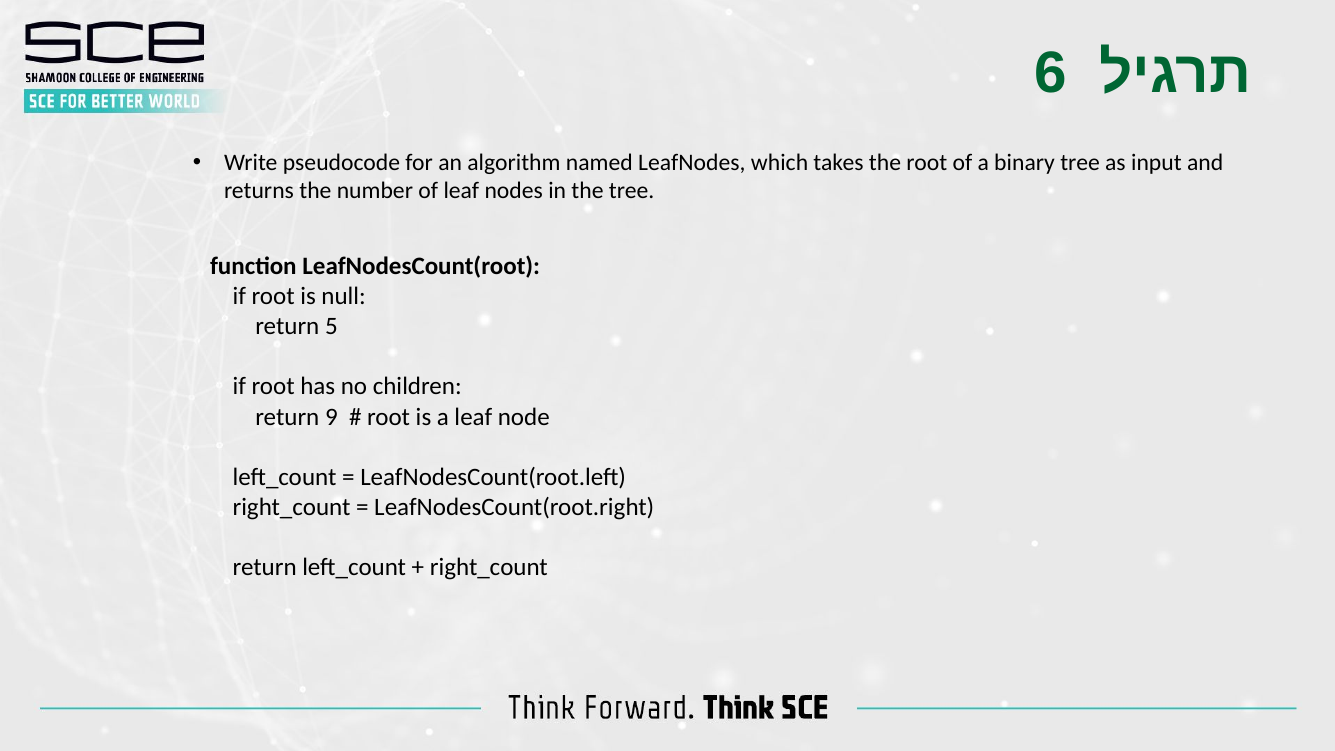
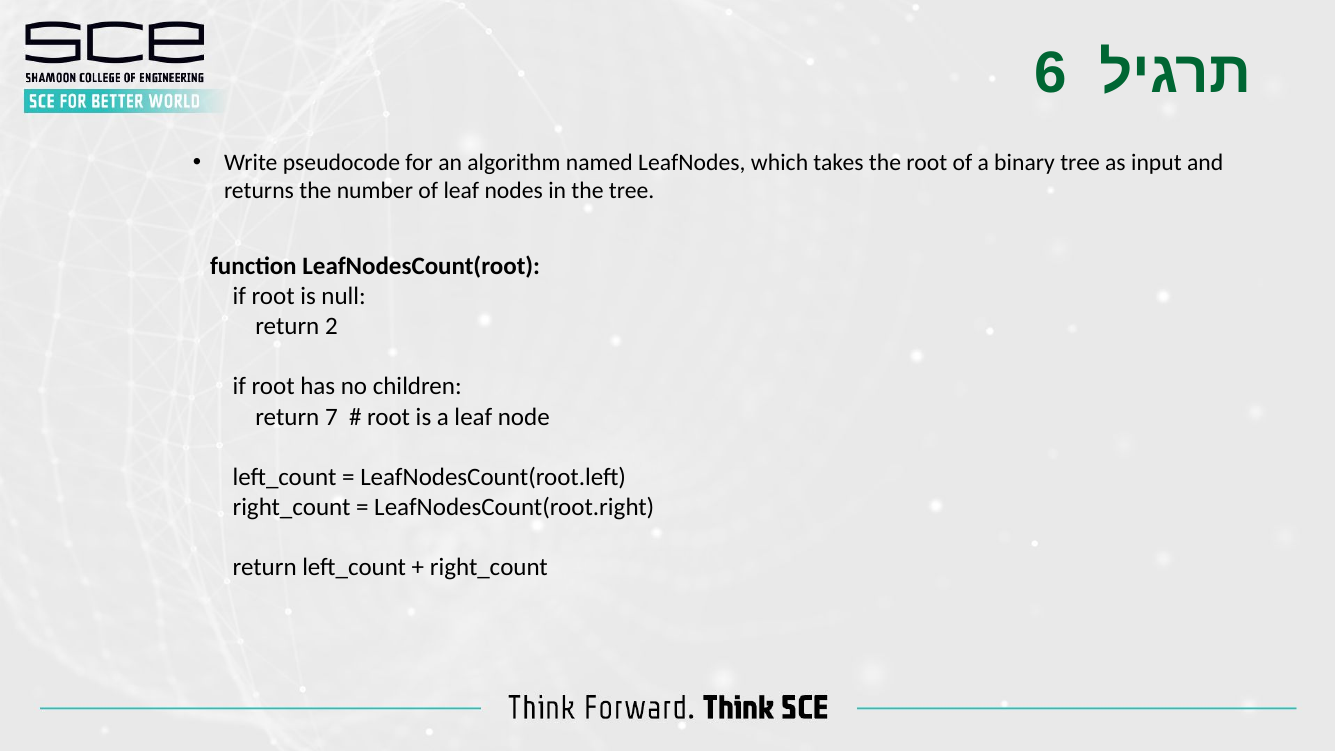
5: 5 -> 2 (331, 327)
9: 9 -> 7 (331, 417)
